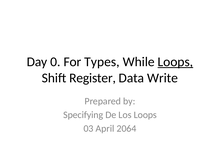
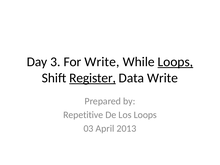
0: 0 -> 3 (55, 62)
For Types: Types -> Write (102, 62)
Register underline: none -> present (93, 78)
Specifying: Specifying -> Repetitive (83, 115)
2064: 2064 -> 2013 (126, 129)
